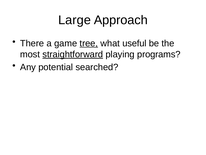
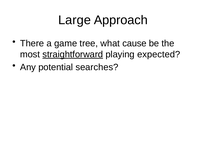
tree underline: present -> none (89, 43)
useful: useful -> cause (134, 43)
programs: programs -> expected (159, 54)
searched: searched -> searches (97, 67)
